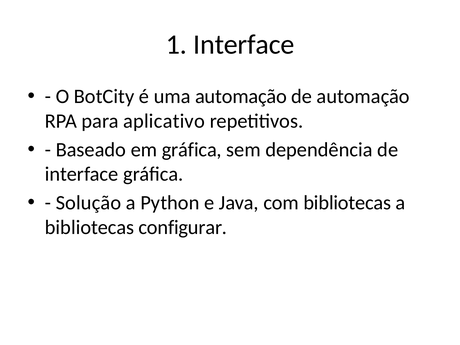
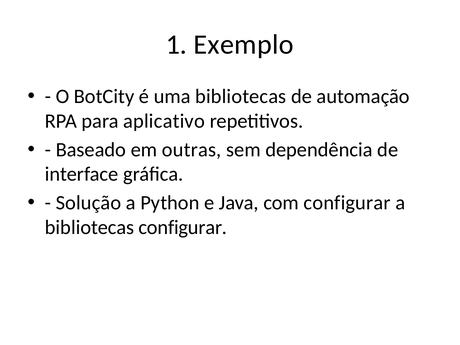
1 Interface: Interface -> Exemplo (244, 45)
uma automação: automação -> bibliotecas (241, 96)
em gráfica: gráfica -> outras (192, 150)
com bibliotecas: bibliotecas -> configurar (347, 203)
